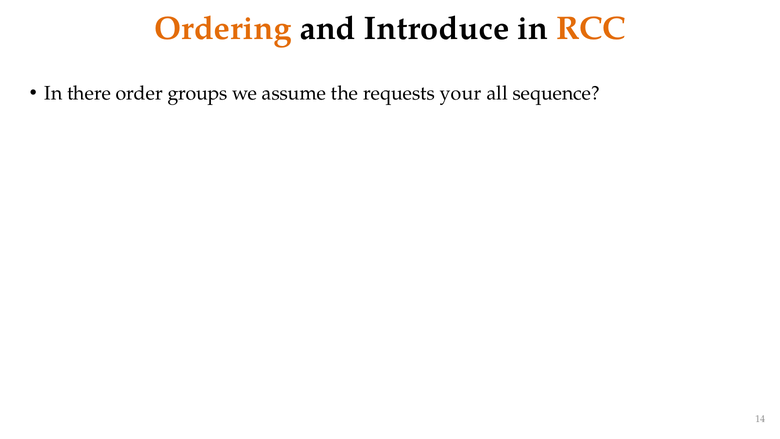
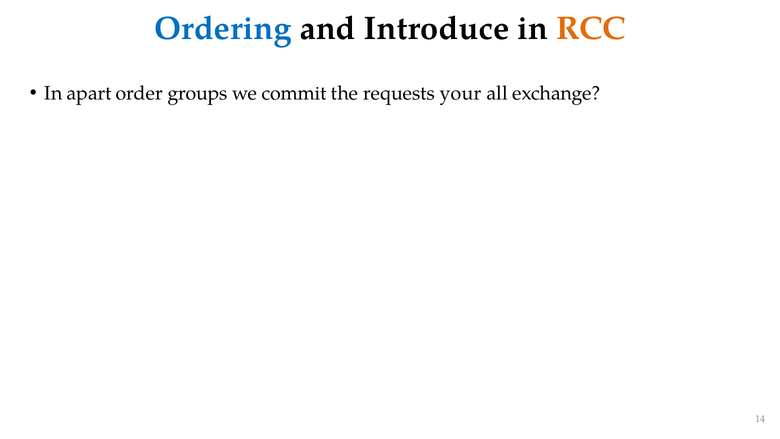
Ordering colour: orange -> blue (223, 29)
there: there -> apart (89, 93)
assume: assume -> commit (294, 93)
sequence: sequence -> exchange (556, 93)
